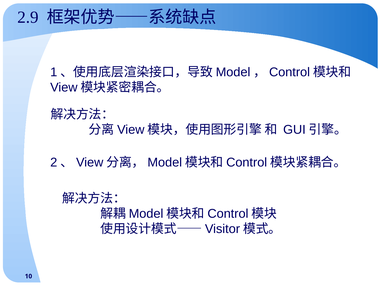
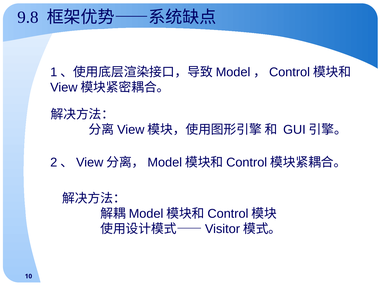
2.9: 2.9 -> 9.8 (28, 17)
